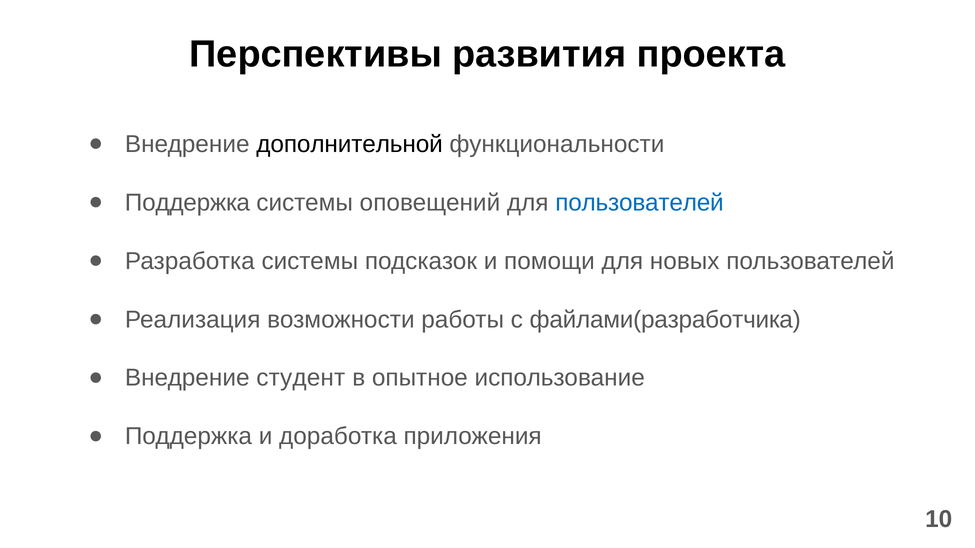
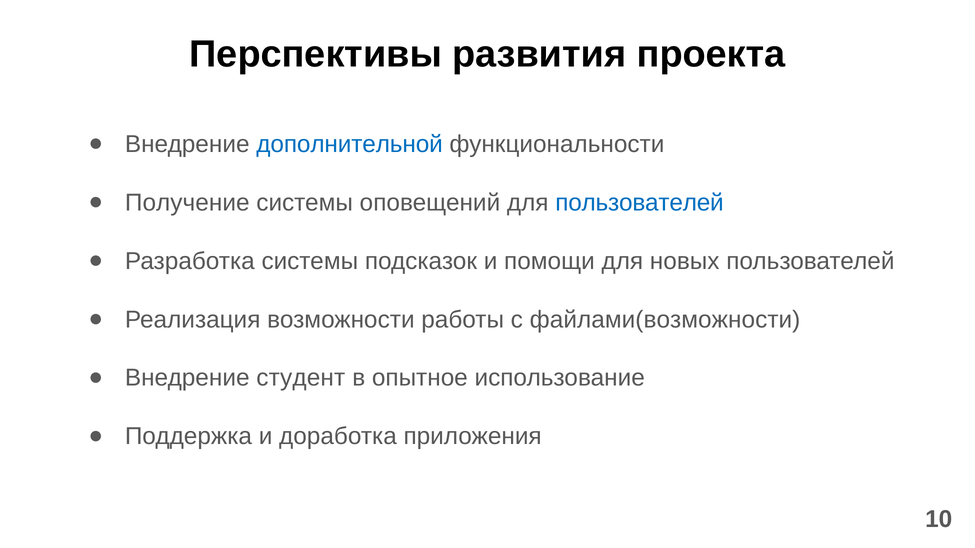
дополнительной colour: black -> blue (350, 144)
Поддержка: Поддержка -> Получение (187, 203)
файлами(разработчика: файлами(разработчика -> файлами(возможности (665, 320)
